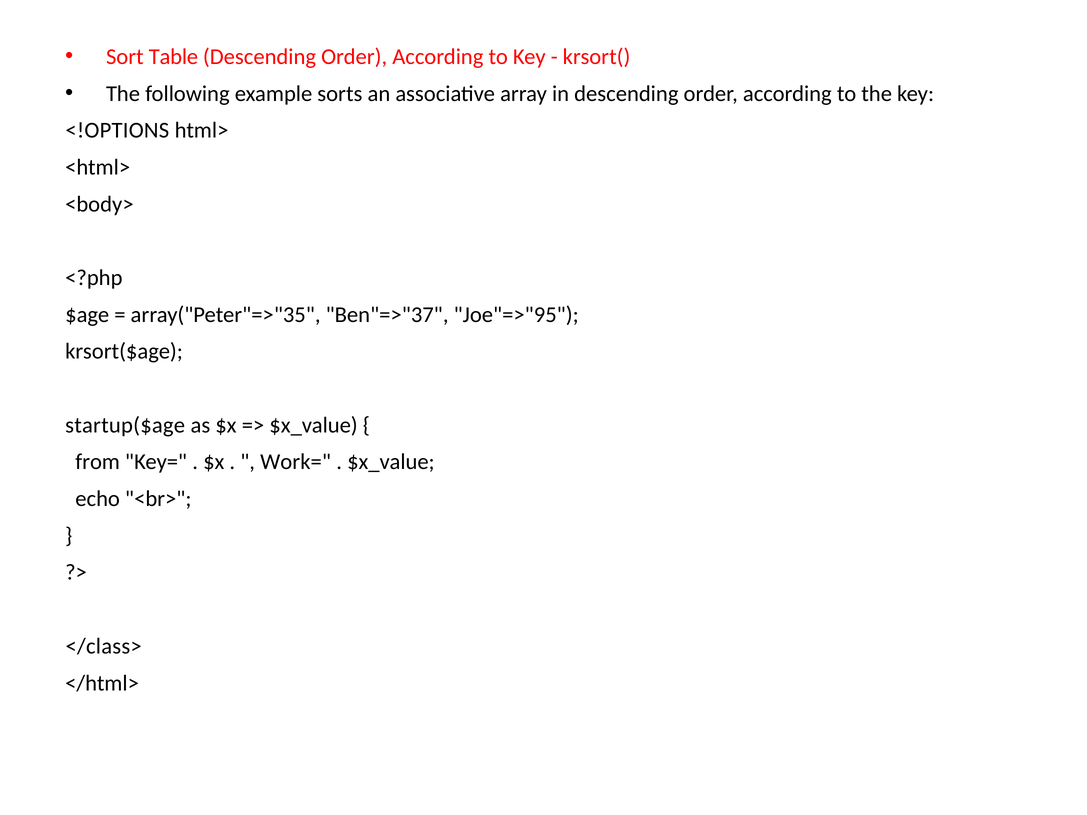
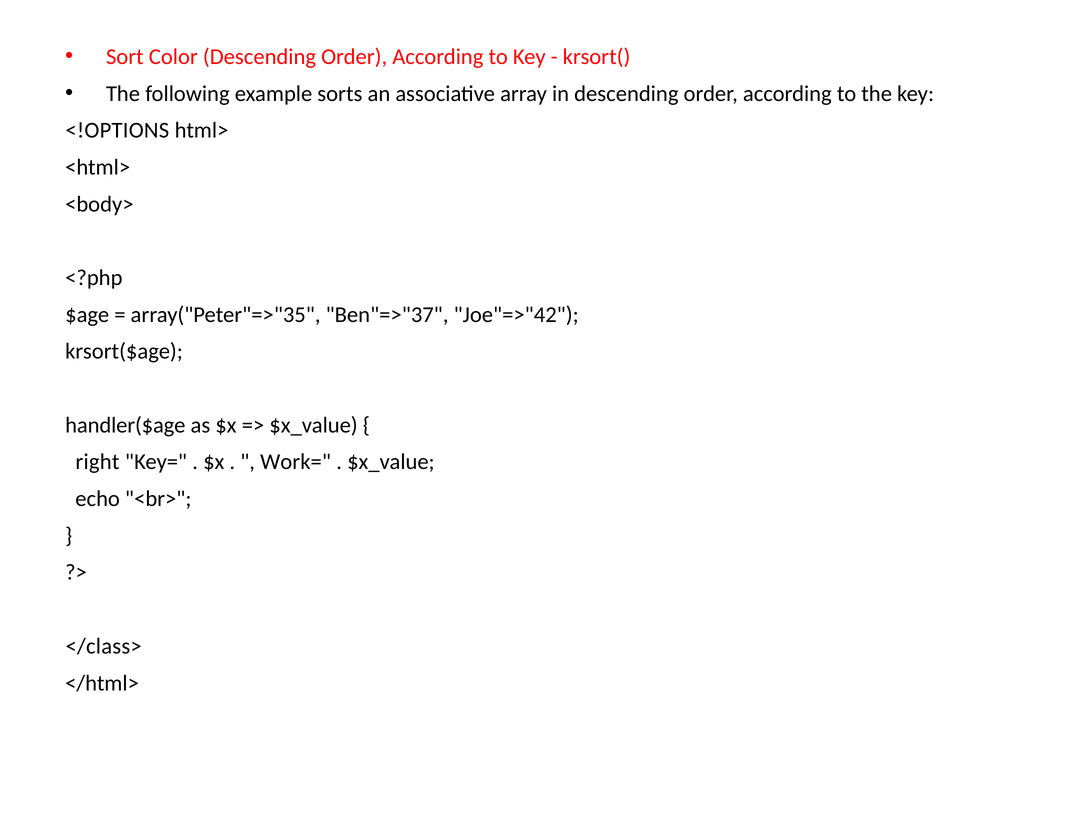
Table: Table -> Color (173, 57)
Joe"=>"95: Joe"=>"95 -> Joe"=>"42 (516, 315)
startup($age: startup($age -> handler($age (125, 425)
from: from -> right (98, 462)
